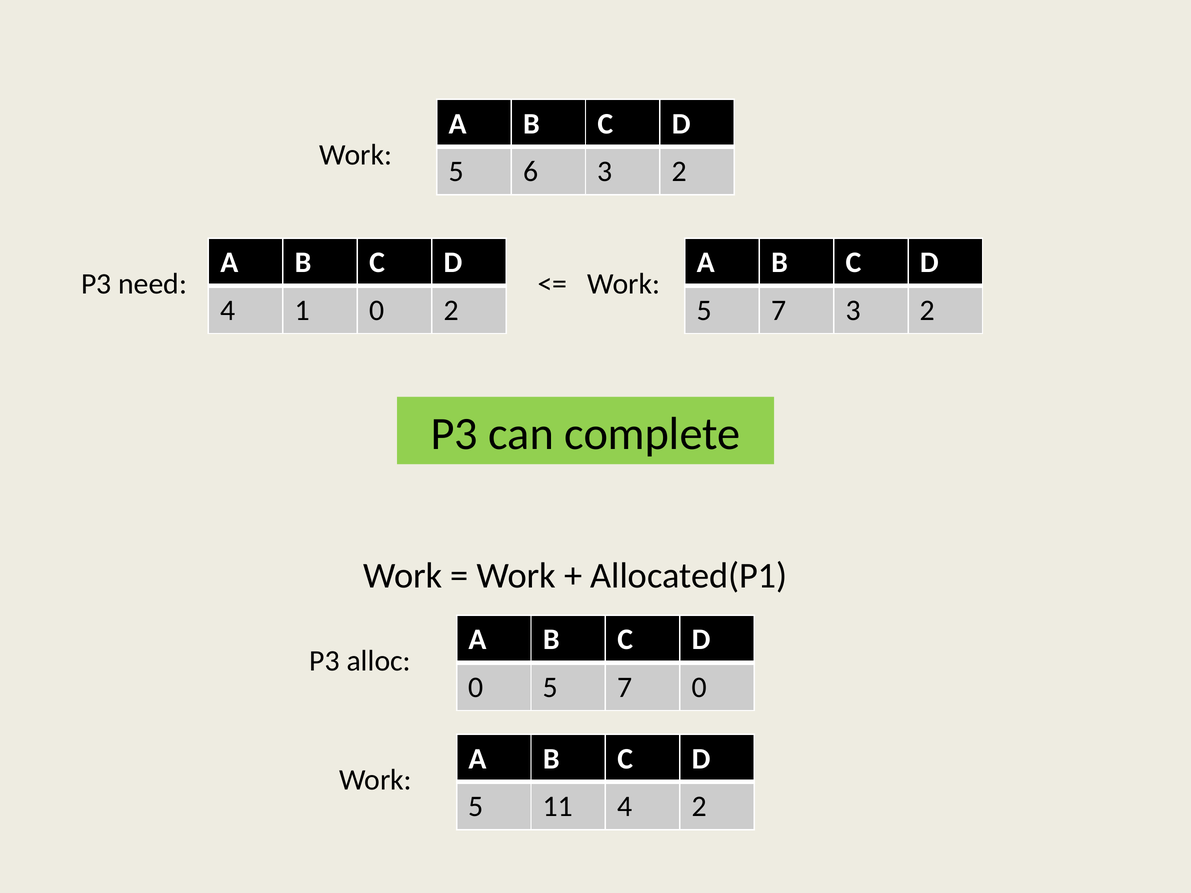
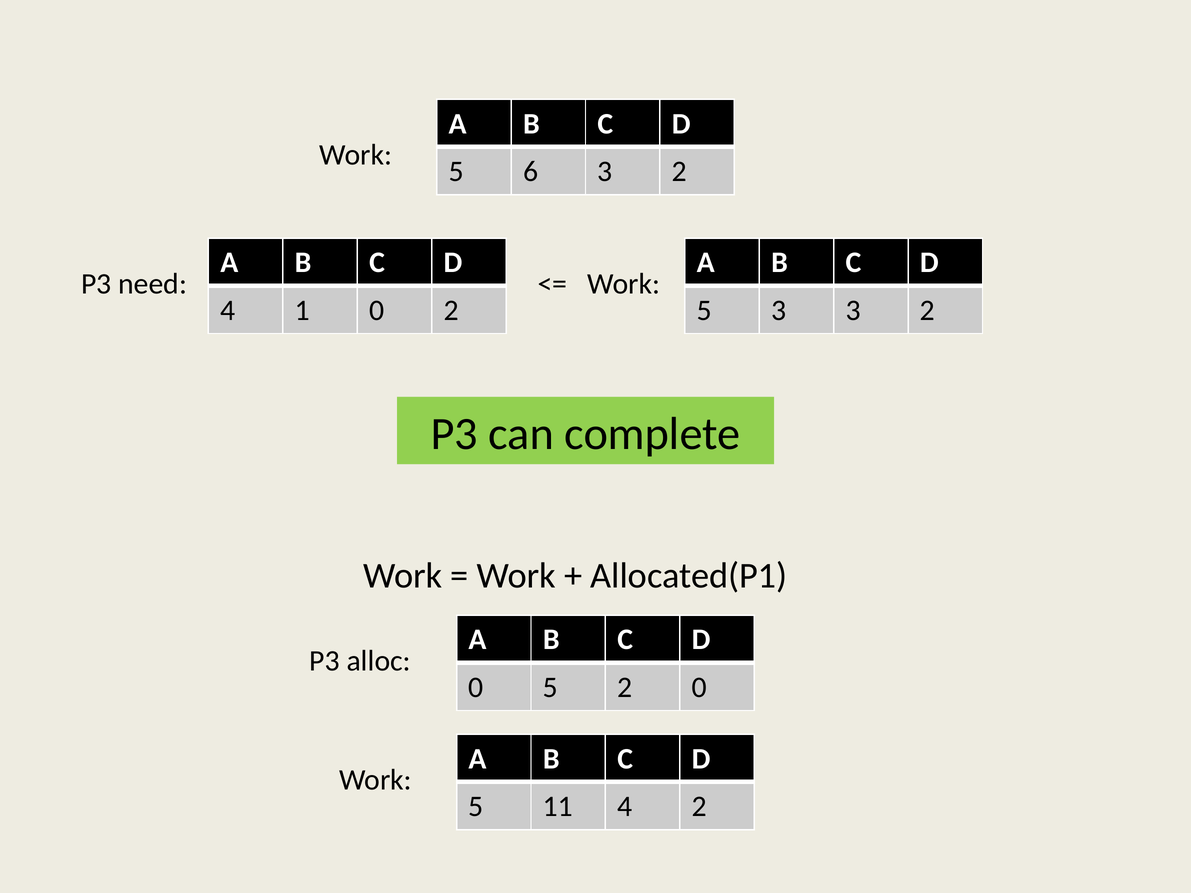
7: 7 -> 3 (779, 310)
0 5 7: 7 -> 2 (625, 688)
